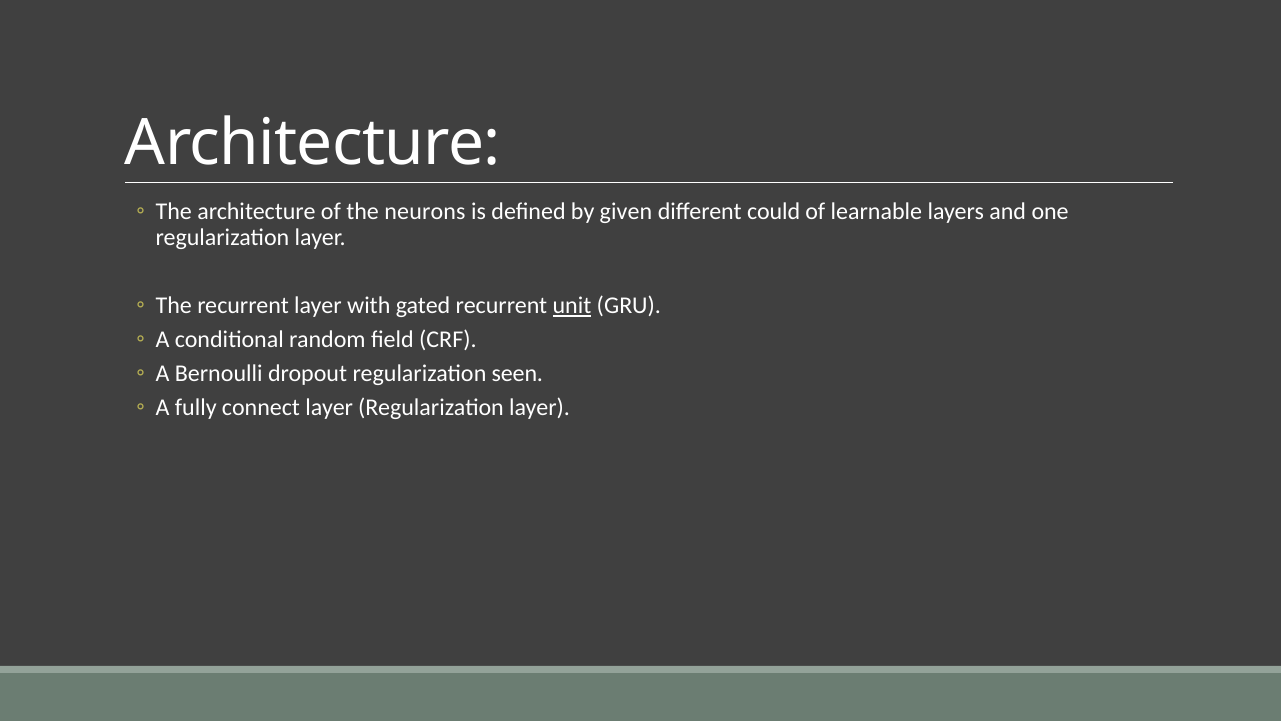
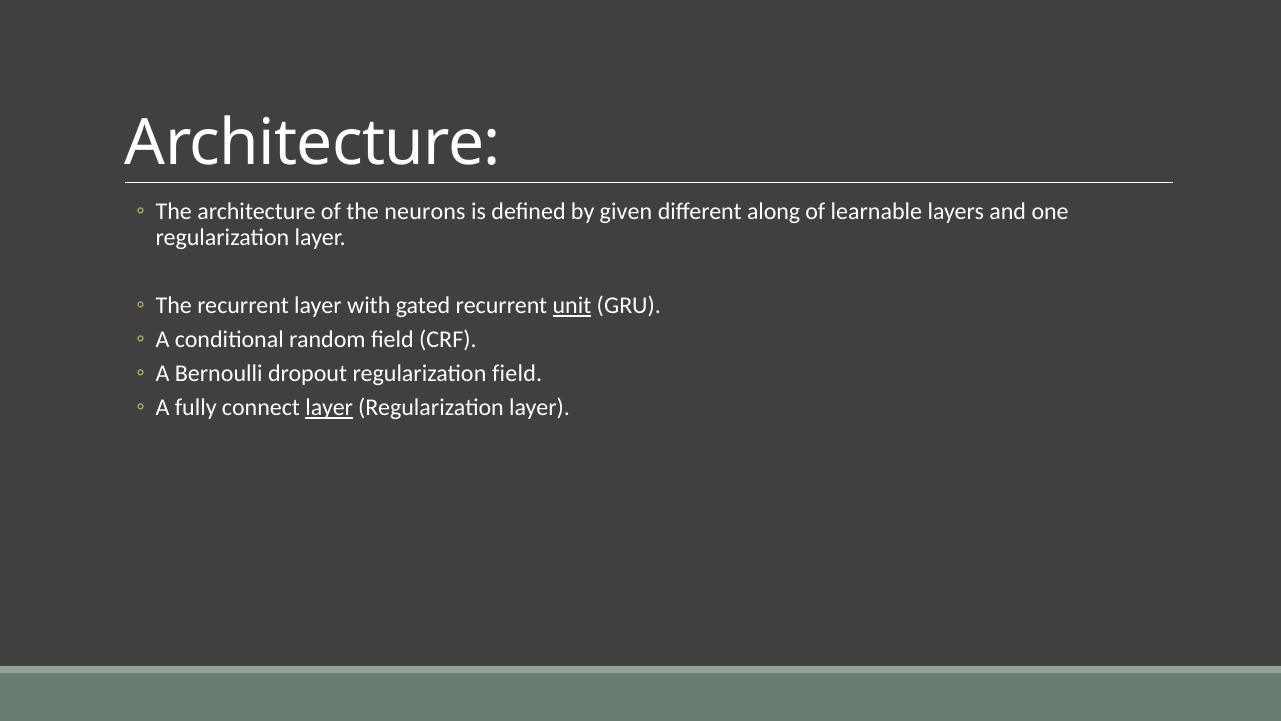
could: could -> along (774, 212)
regularization seen: seen -> field (517, 373)
layer underline: none -> present (329, 407)
